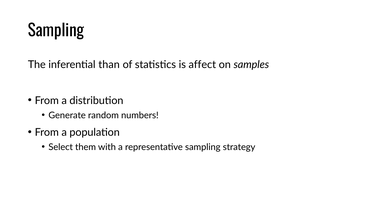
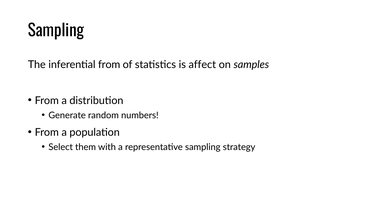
inferential than: than -> from (109, 65)
